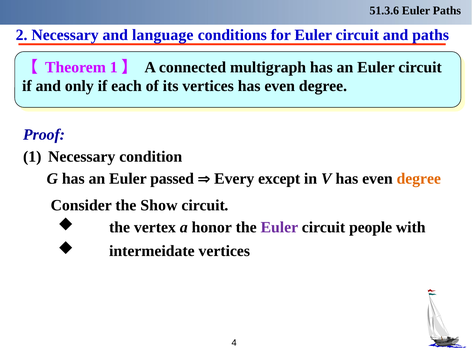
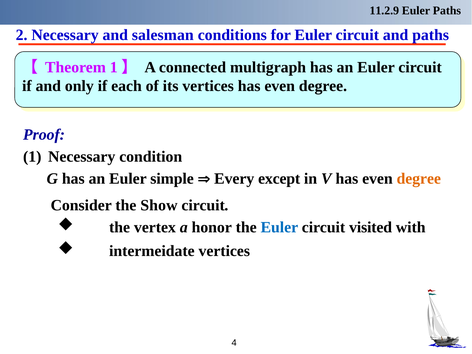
51.3.6: 51.3.6 -> 11.2.9 (384, 11)
language: language -> salesman (163, 35)
passed: passed -> simple (172, 179)
Euler colour: purple -> blue (279, 227)
people: people -> visited (371, 227)
